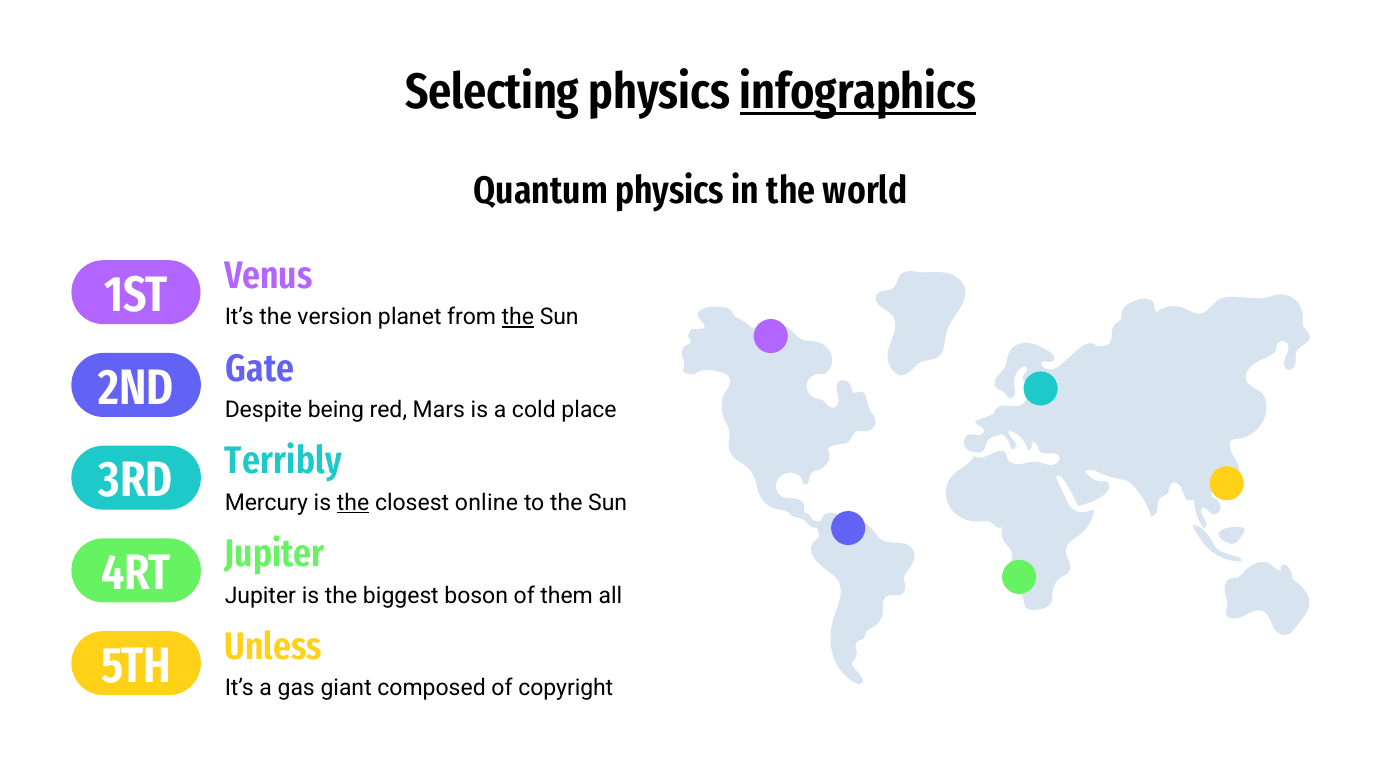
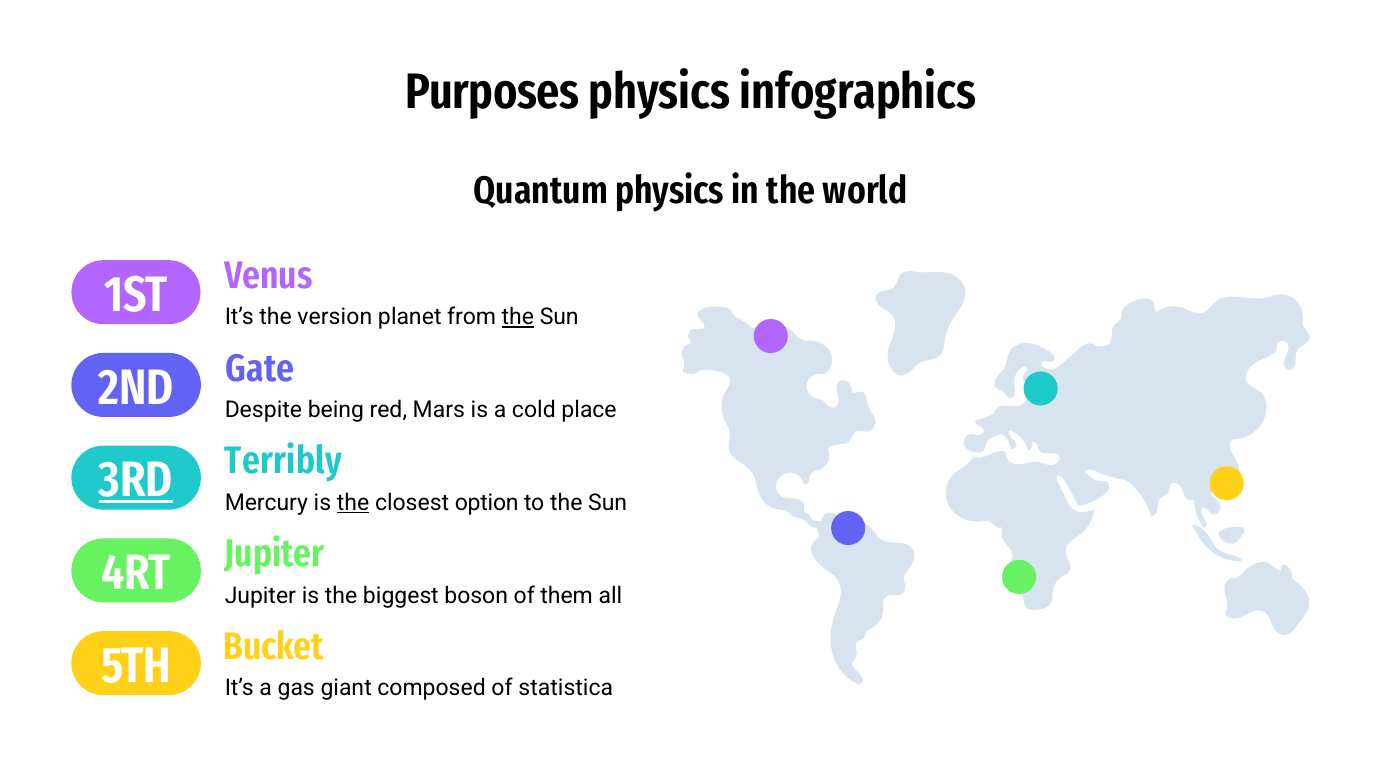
Selecting: Selecting -> Purposes (492, 92)
infographics underline: present -> none (858, 92)
3RD underline: none -> present (136, 481)
online: online -> option (487, 503)
Unless: Unless -> Bucket (274, 647)
copyright: copyright -> statistica (566, 689)
